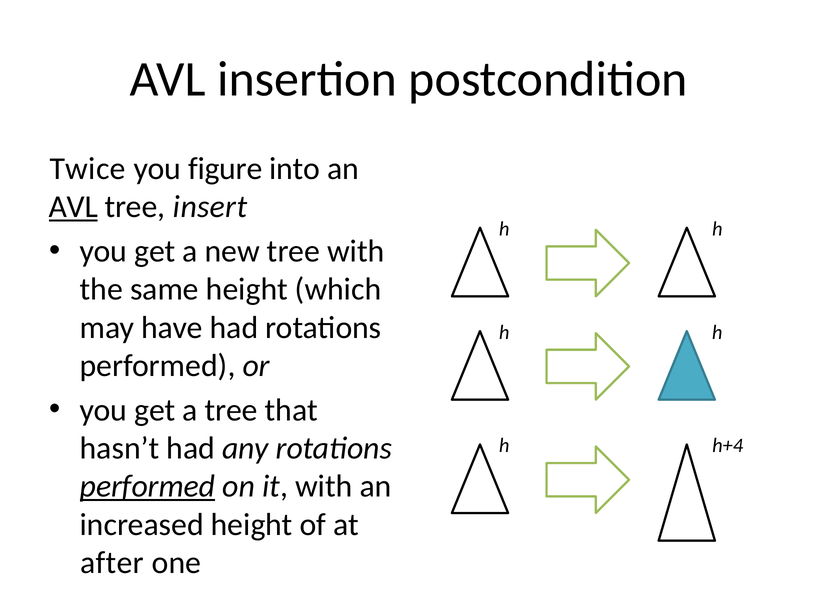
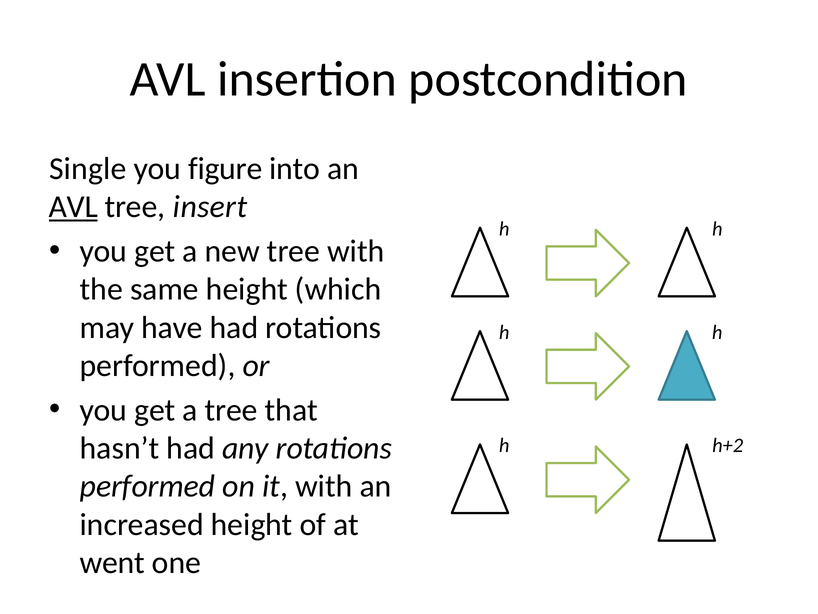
Twice: Twice -> Single (88, 168)
h+4: h+4 -> h+2 (728, 445)
performed underline: present -> none (148, 486)
after: after -> went (112, 562)
